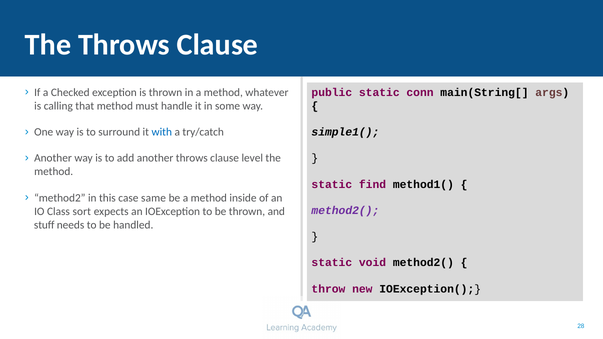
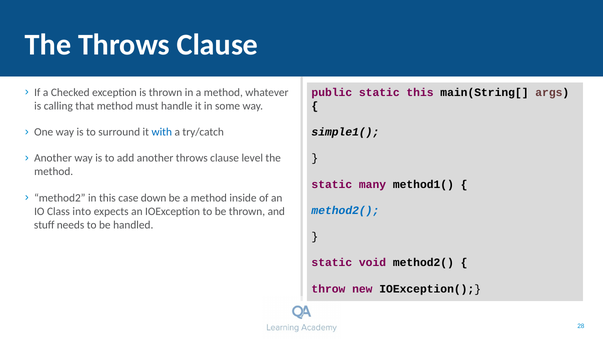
static conn: conn -> this (420, 92)
find: find -> many (373, 184)
same: same -> down (154, 198)
method2( colour: purple -> blue (345, 211)
sort: sort -> into (82, 212)
